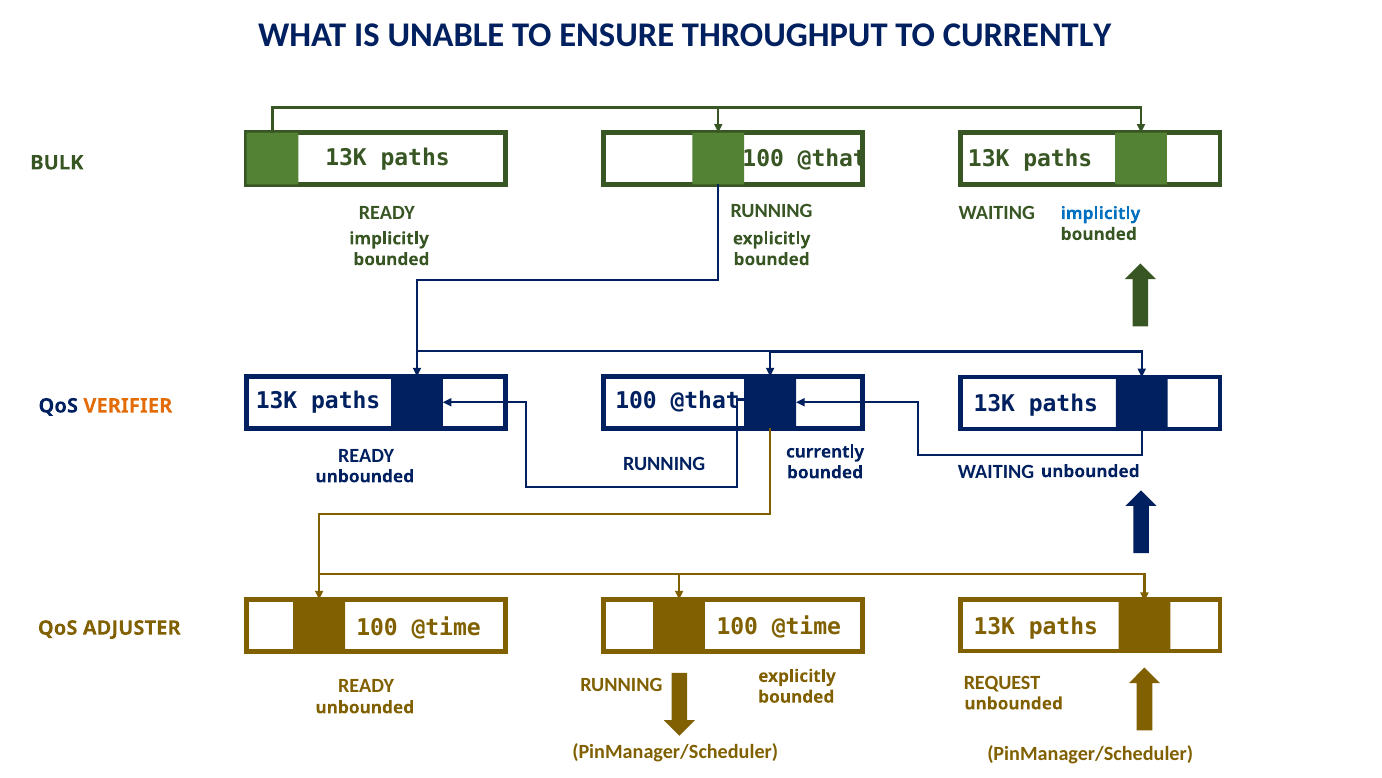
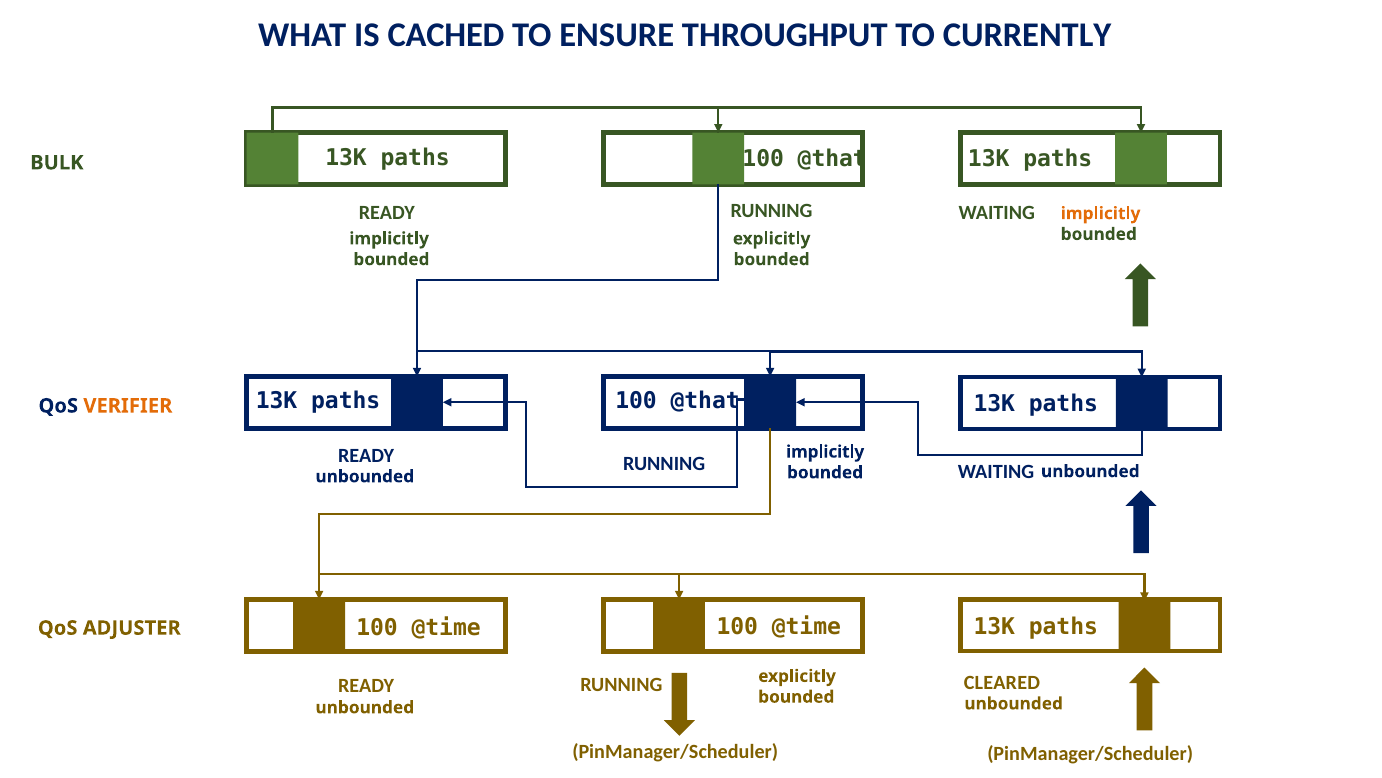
UNABLE: UNABLE -> CACHED (446, 35)
implicitly colour: blue -> orange (1101, 213)
currently: currently -> implicitly (825, 452)
REQUEST: REQUEST -> CLEARED (1002, 682)
